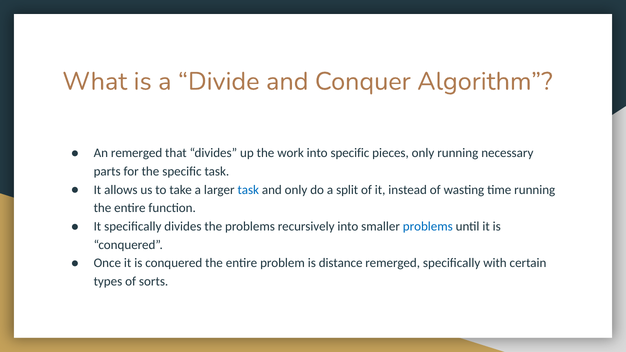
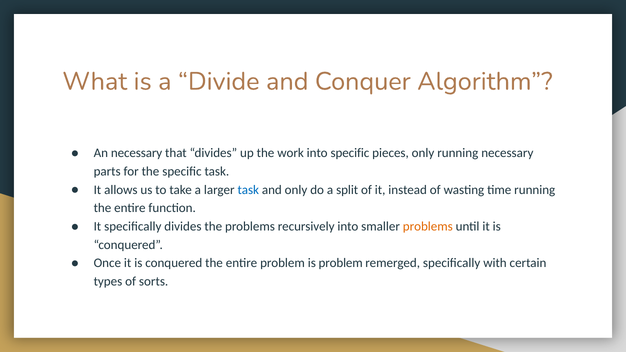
An remerged: remerged -> necessary (137, 153)
problems colour: blue -> orange (428, 227)
is distance: distance -> problem (341, 263)
